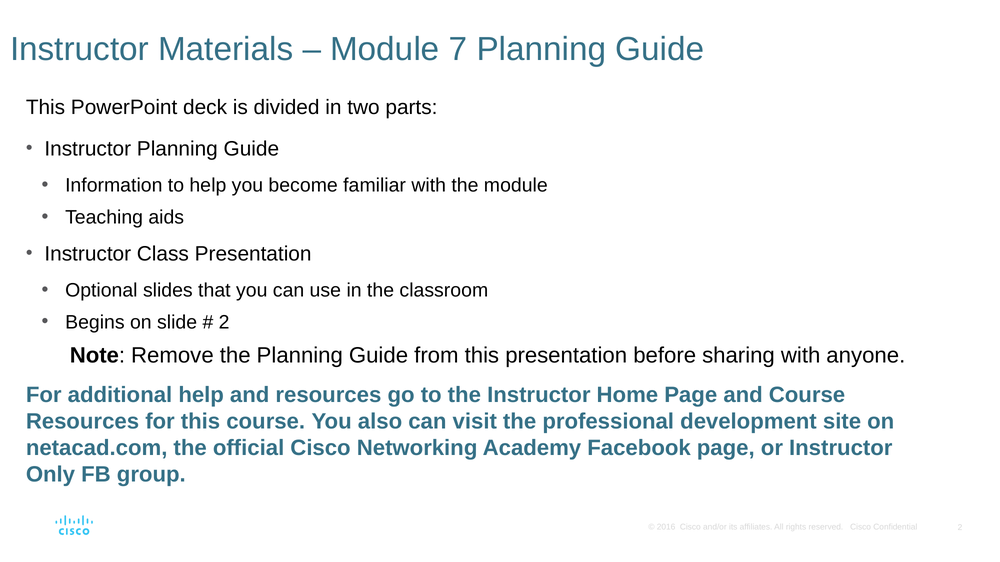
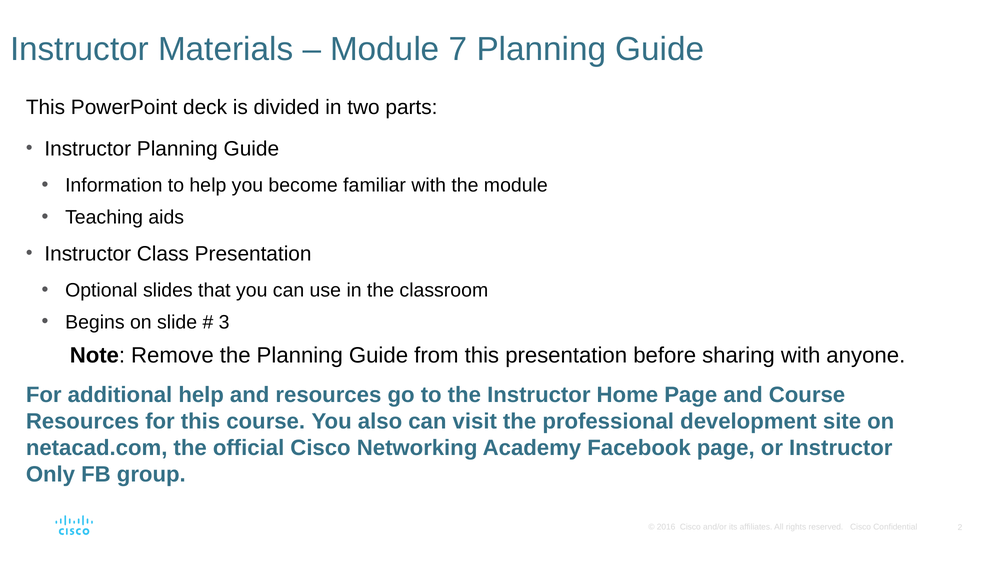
2: 2 -> 3 (224, 322)
